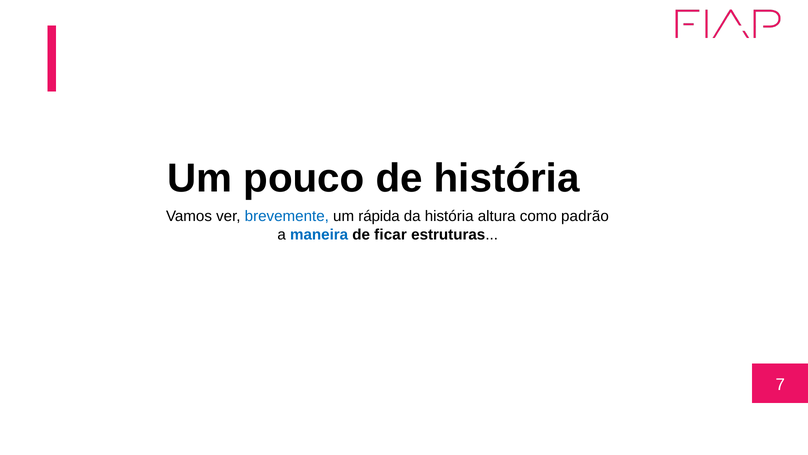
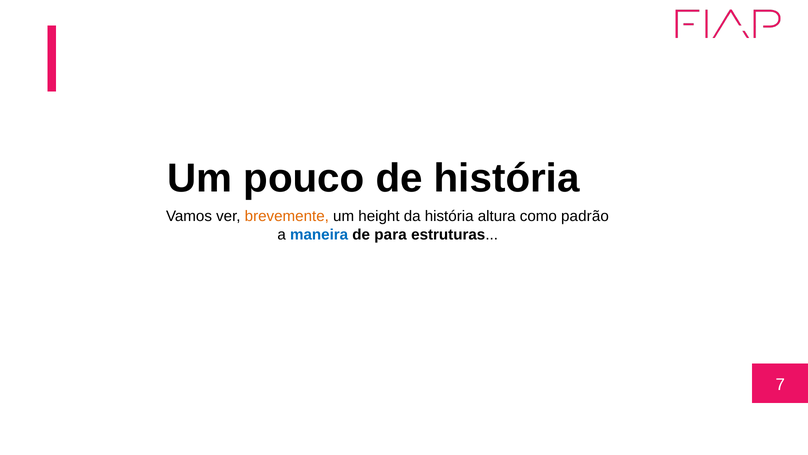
brevemente colour: blue -> orange (287, 216)
rápida: rápida -> height (379, 216)
ficar: ficar -> para (391, 234)
